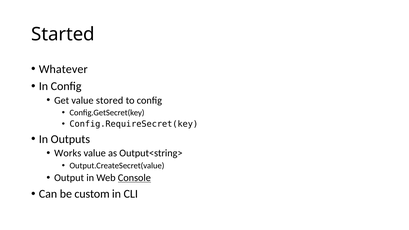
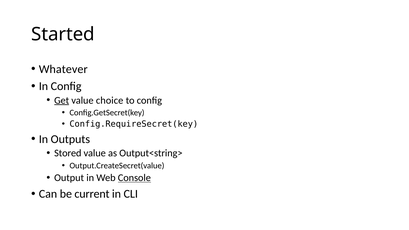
Get underline: none -> present (62, 100)
stored: stored -> choice (110, 100)
Works: Works -> Stored (68, 153)
custom: custom -> current (92, 194)
